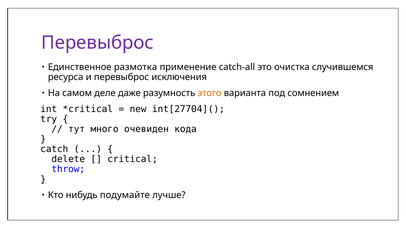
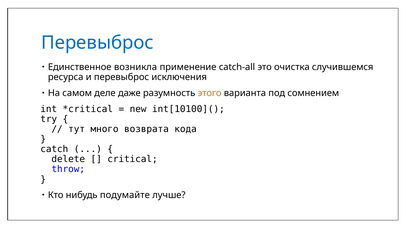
Перевыброс colour: purple -> blue (97, 43)
размотка: размотка -> возникла (136, 67)
int[27704](: int[27704]( -> int[10100]( (188, 109)
очевиден: очевиден -> возврата (146, 129)
